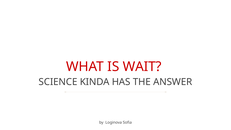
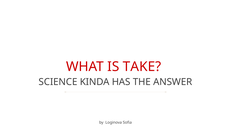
WAIT: WAIT -> TAKE (142, 67)
